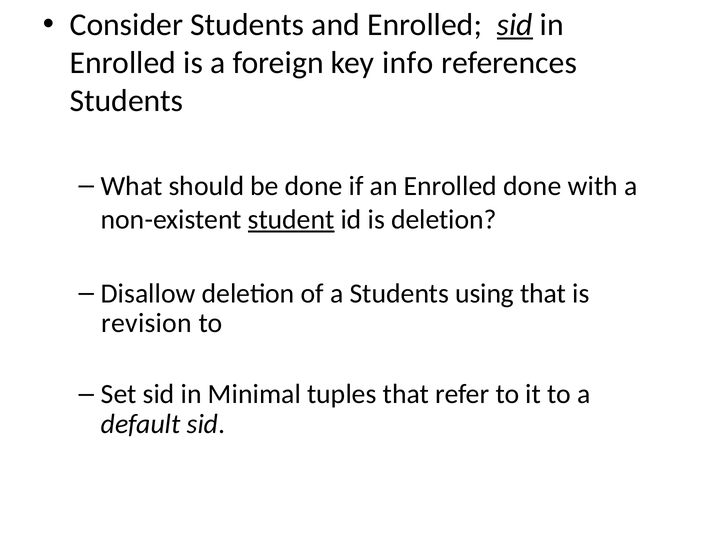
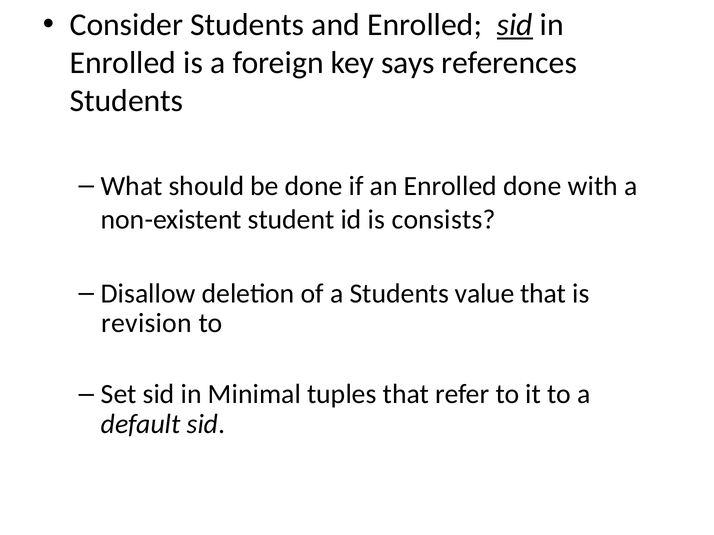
info: info -> says (408, 63)
student underline: present -> none (291, 220)
is deletion: deletion -> consists (444, 220)
using: using -> value (485, 294)
